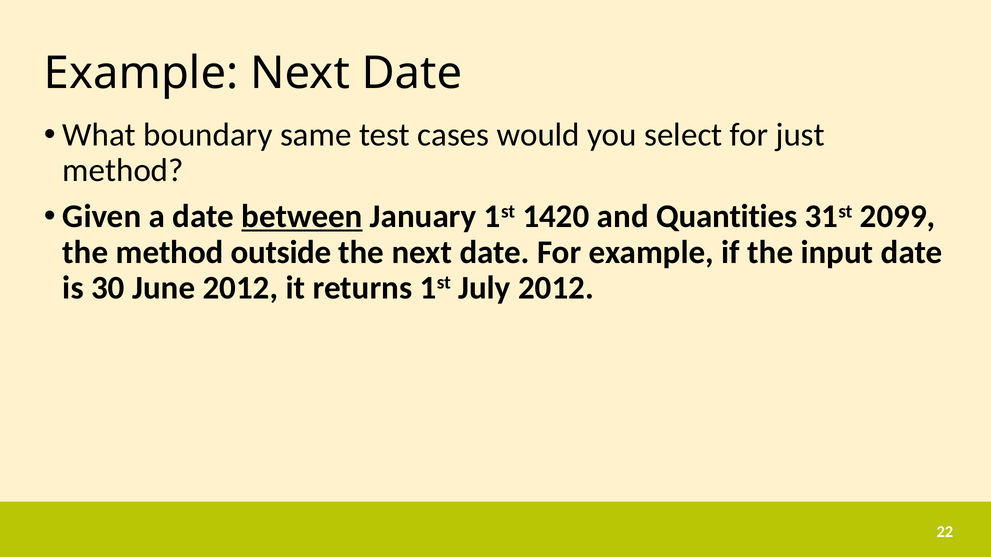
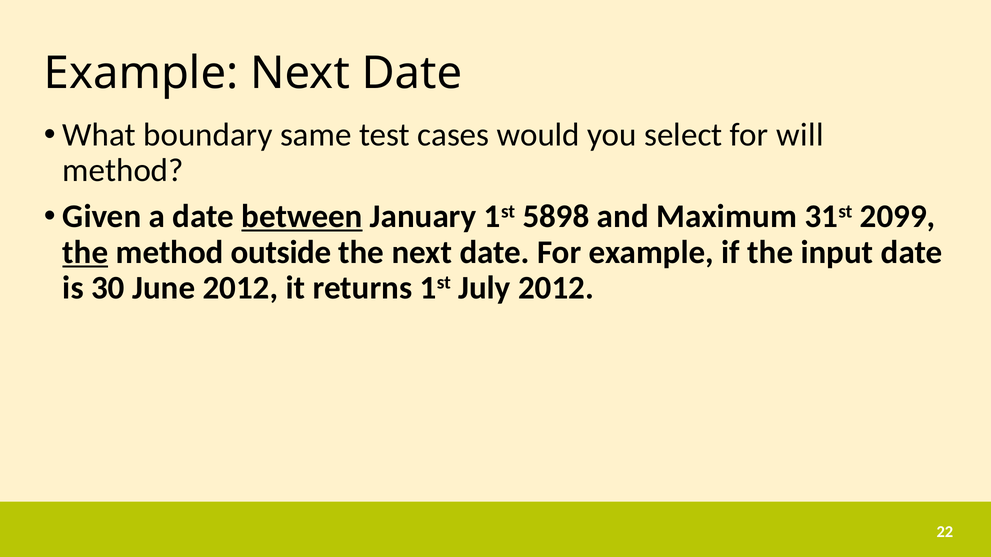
just: just -> will (800, 135)
1420: 1420 -> 5898 (556, 217)
Quantities: Quantities -> Maximum (727, 217)
the underline: none -> present (85, 252)
